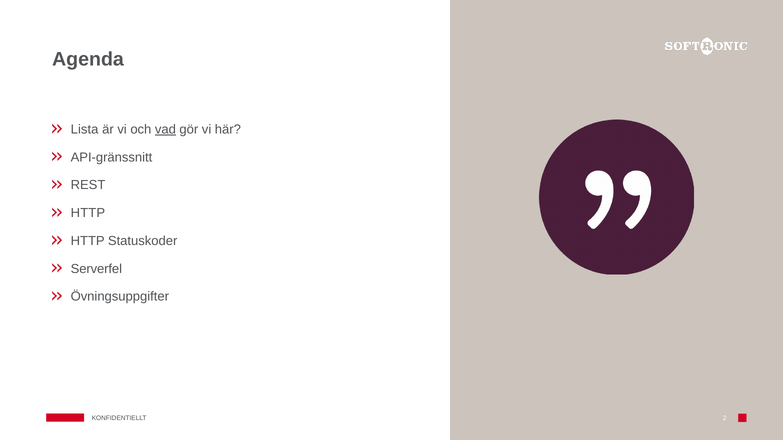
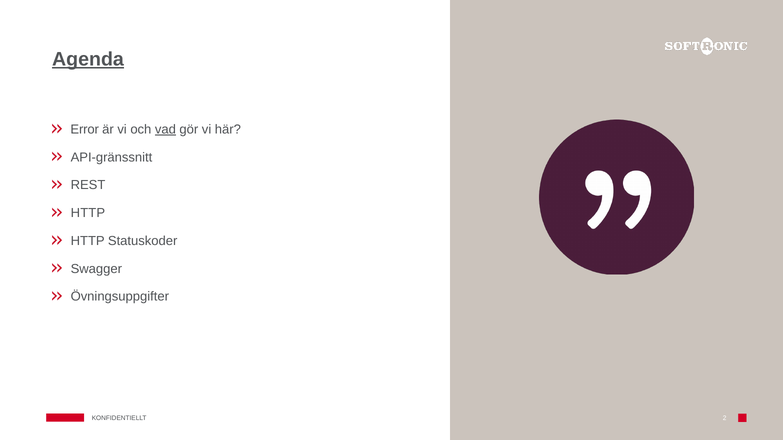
Agenda underline: none -> present (88, 59)
Lista: Lista -> Error (85, 130)
Serverfel: Serverfel -> Swagger (96, 269)
